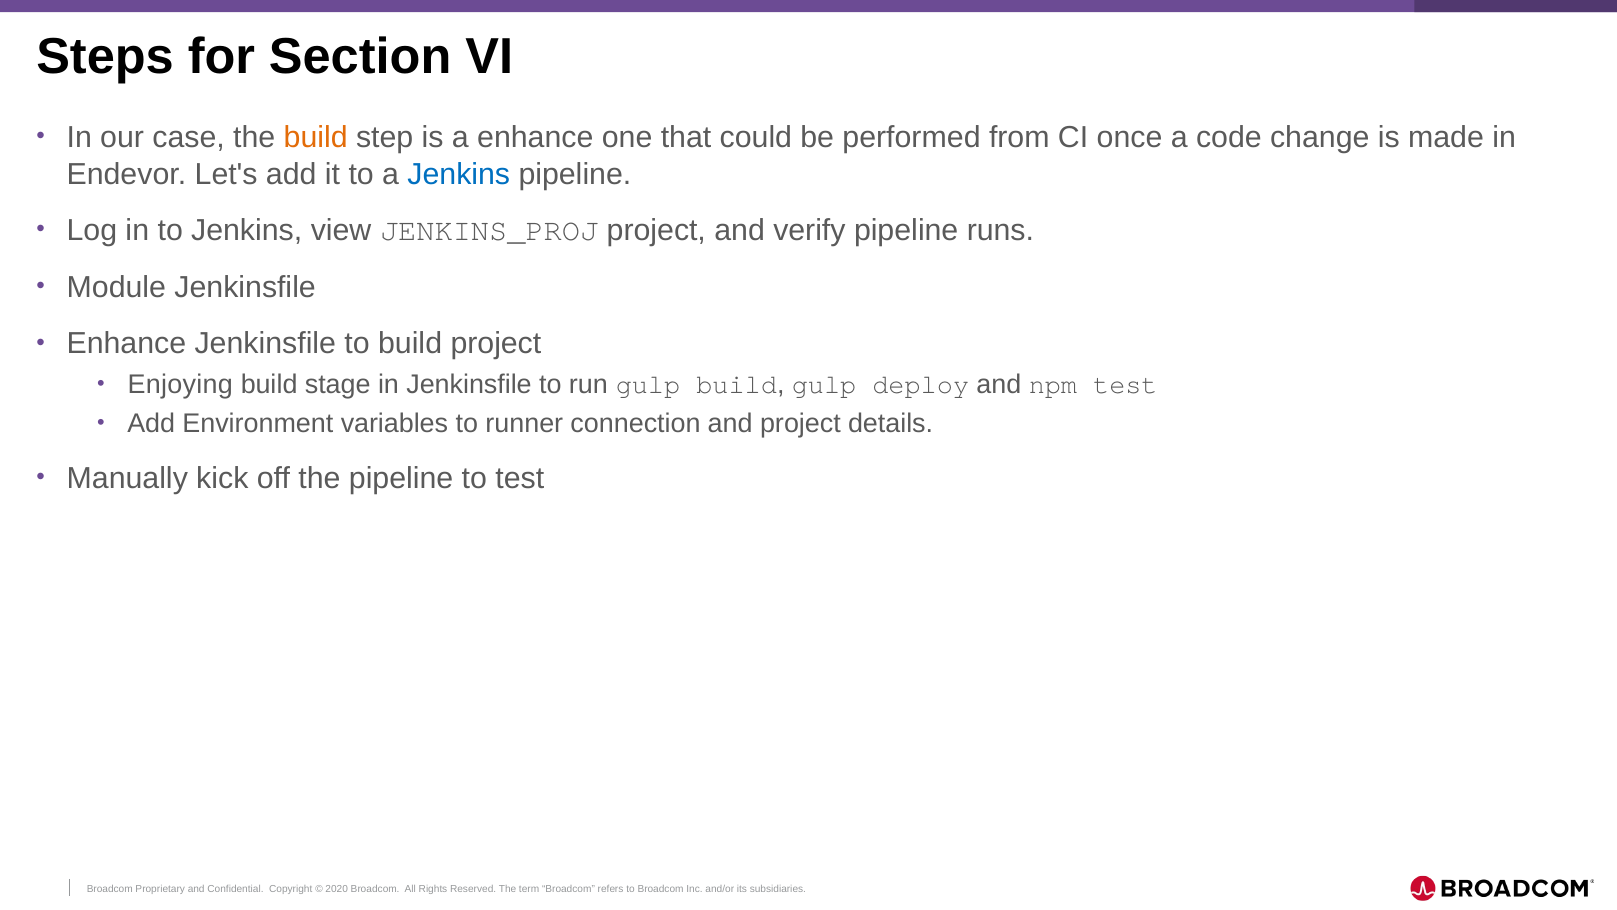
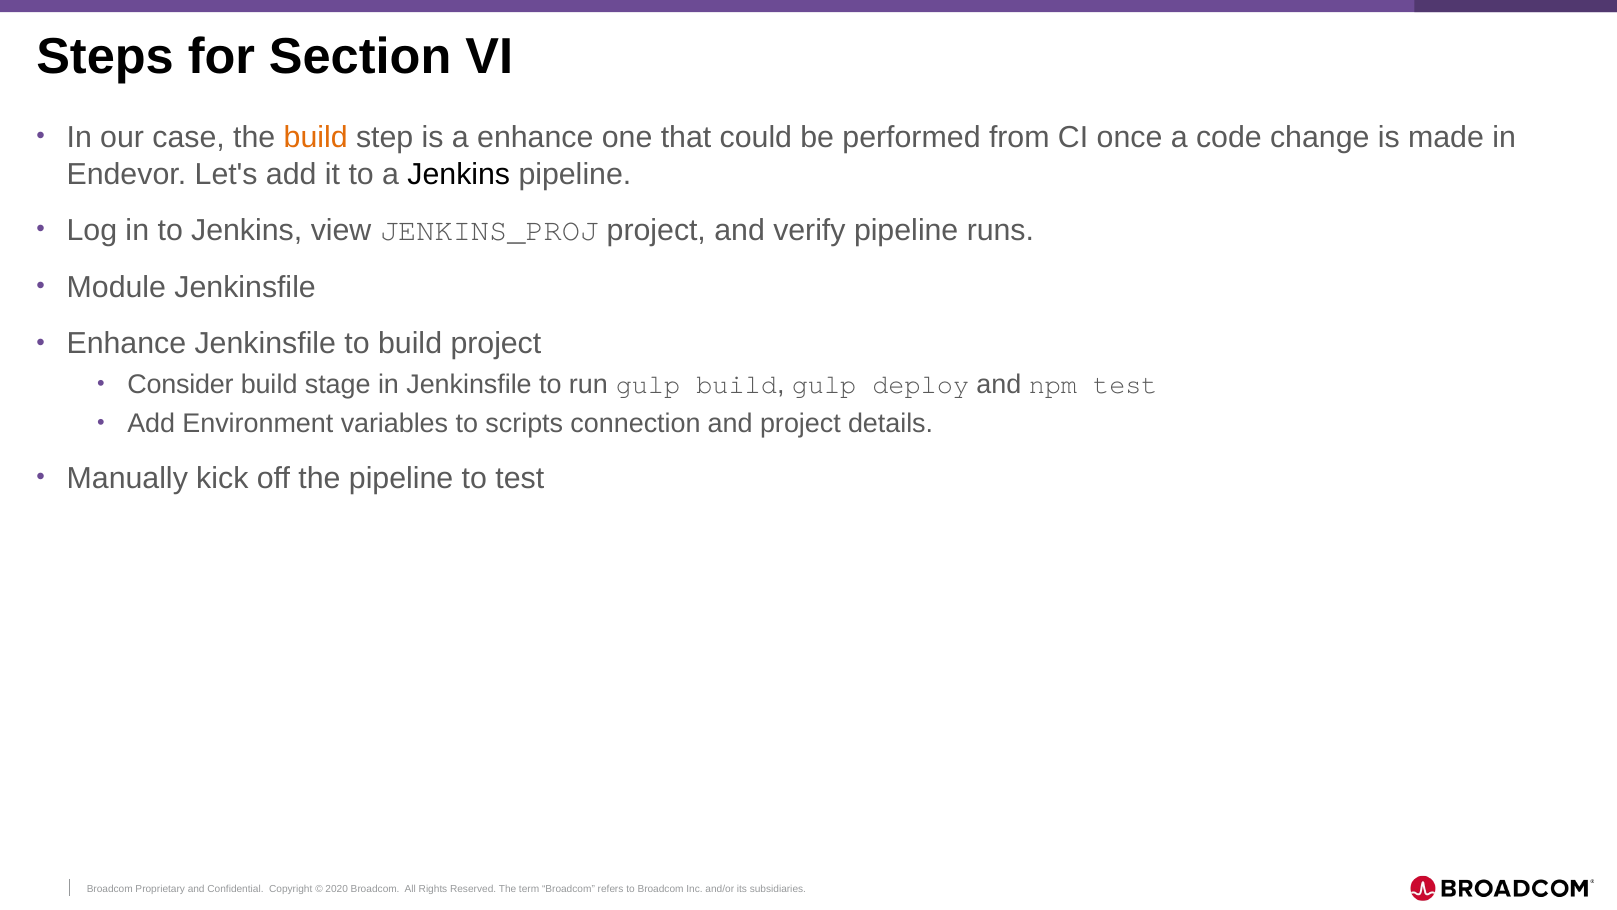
Jenkins colour: blue -> black (459, 174)
Enjoying: Enjoying -> Consider (180, 384)
runner: runner -> scripts (524, 423)
